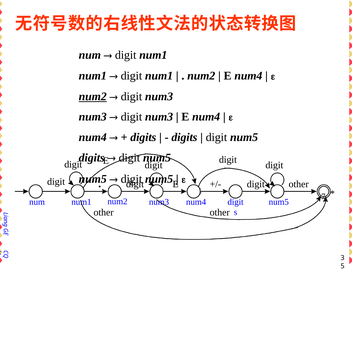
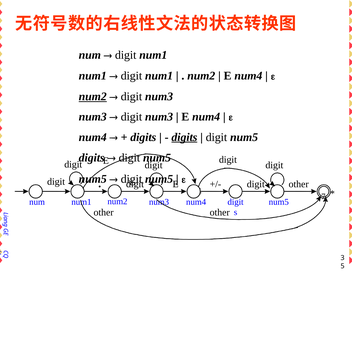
digits underline: none -> present (184, 137)
